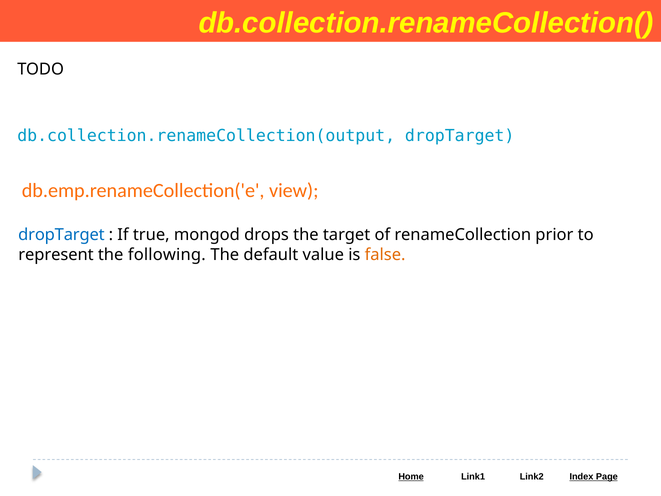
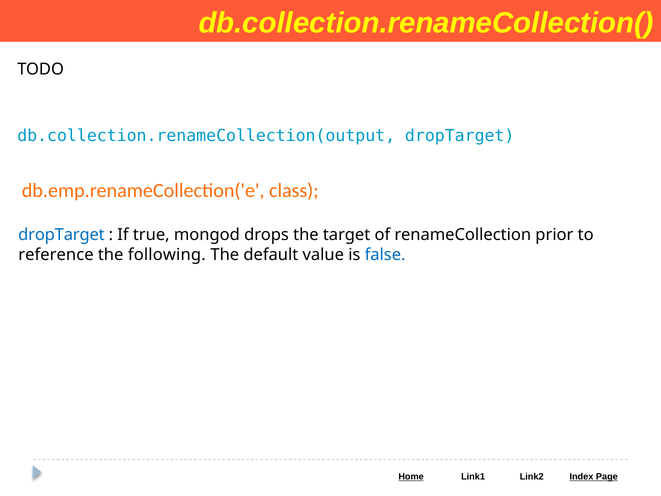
view: view -> class (294, 191)
represent: represent -> reference (56, 254)
false colour: orange -> blue (385, 254)
